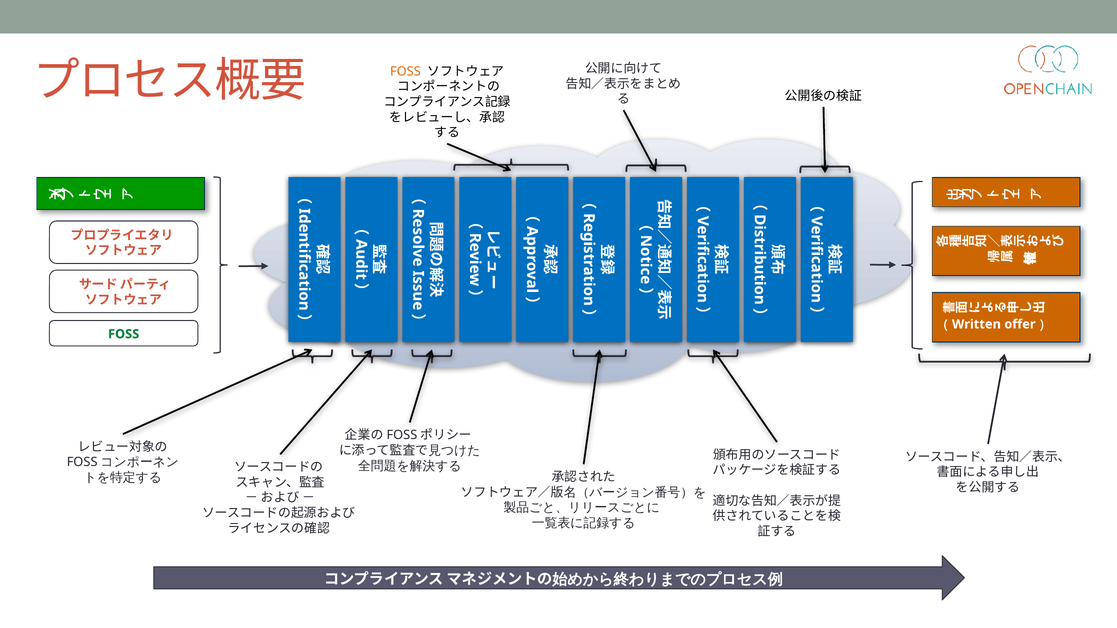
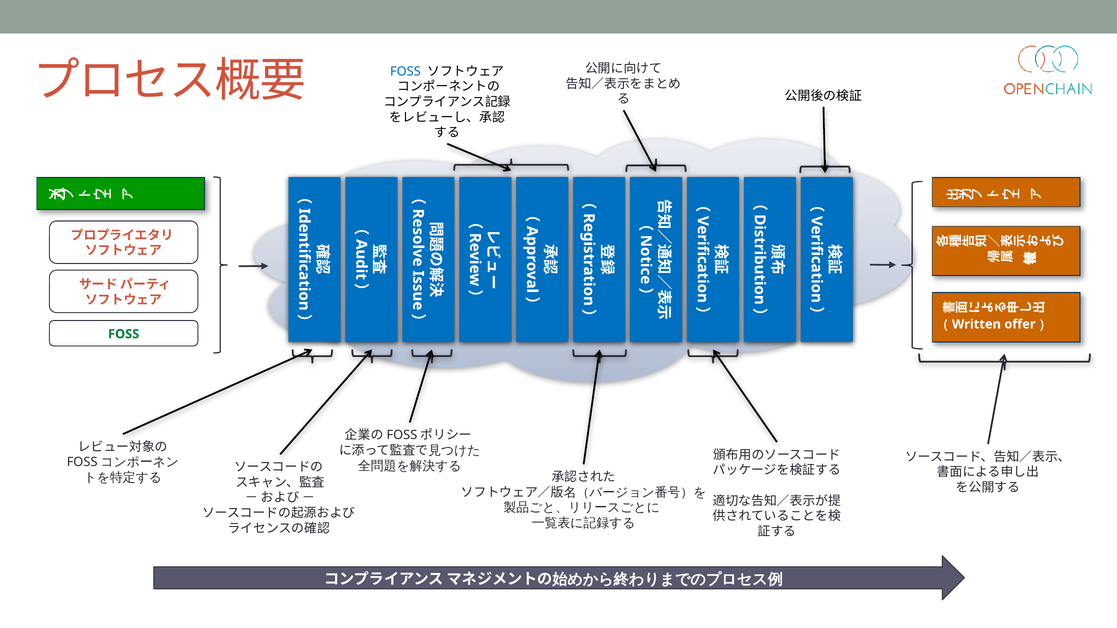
FOSS colour: orange -> blue (405, 71)
